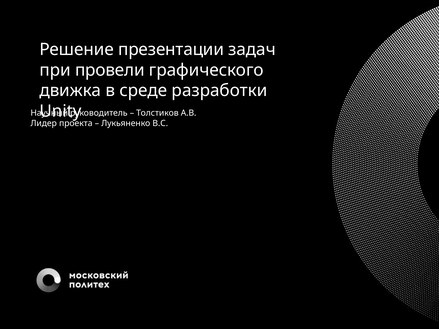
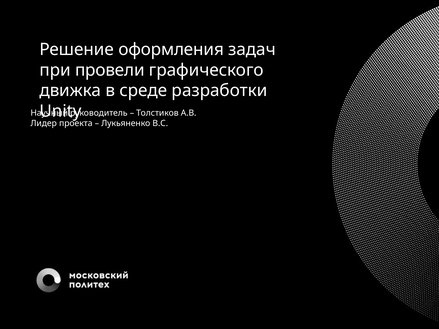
презентации: презентации -> оформления (171, 50)
